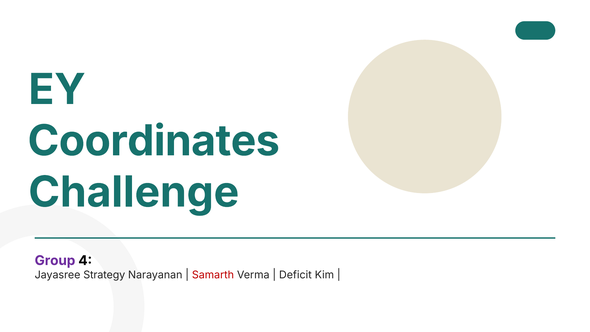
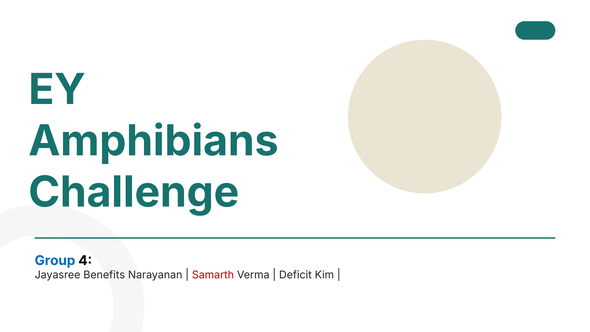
Coordinates: Coordinates -> Amphibians (153, 141)
Group colour: purple -> blue (55, 260)
Strategy: Strategy -> Benefits (104, 275)
